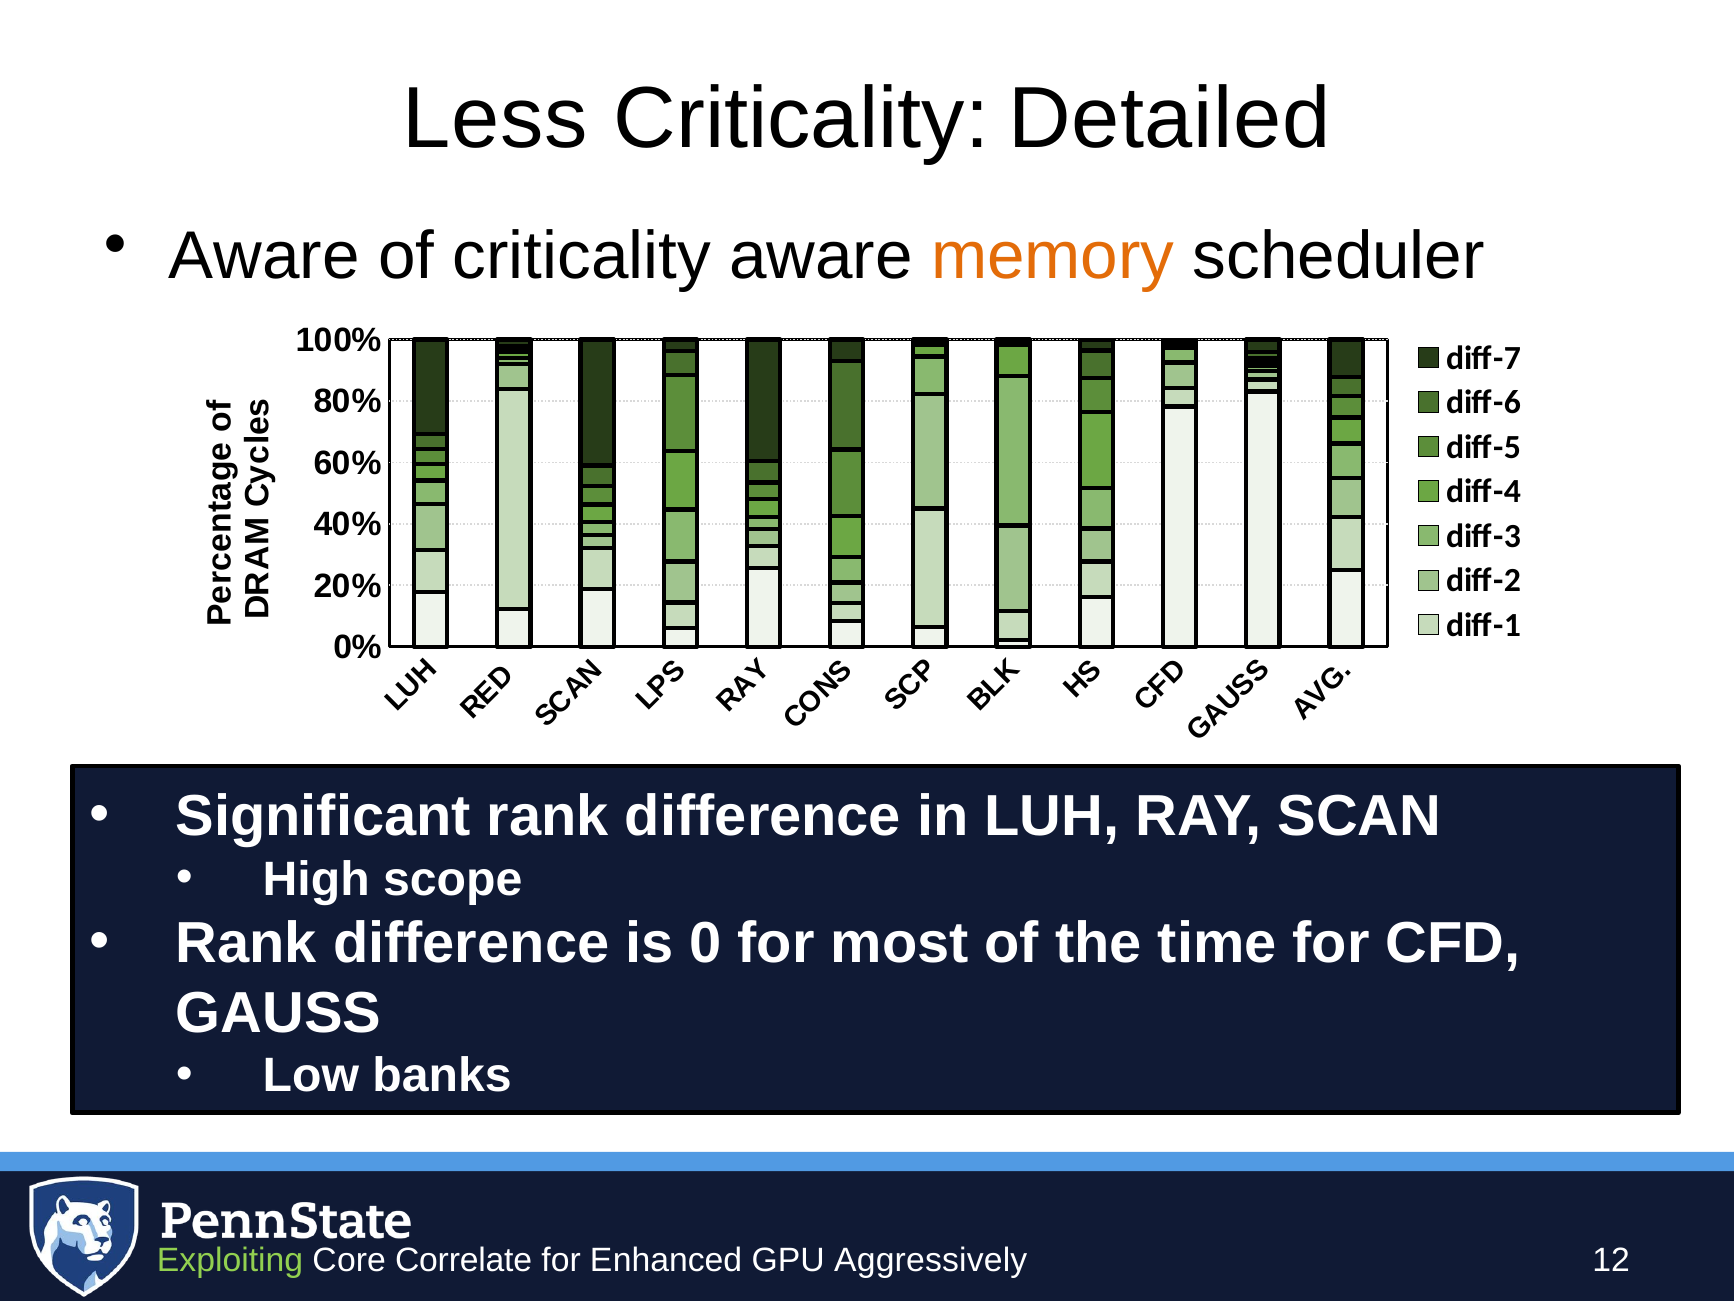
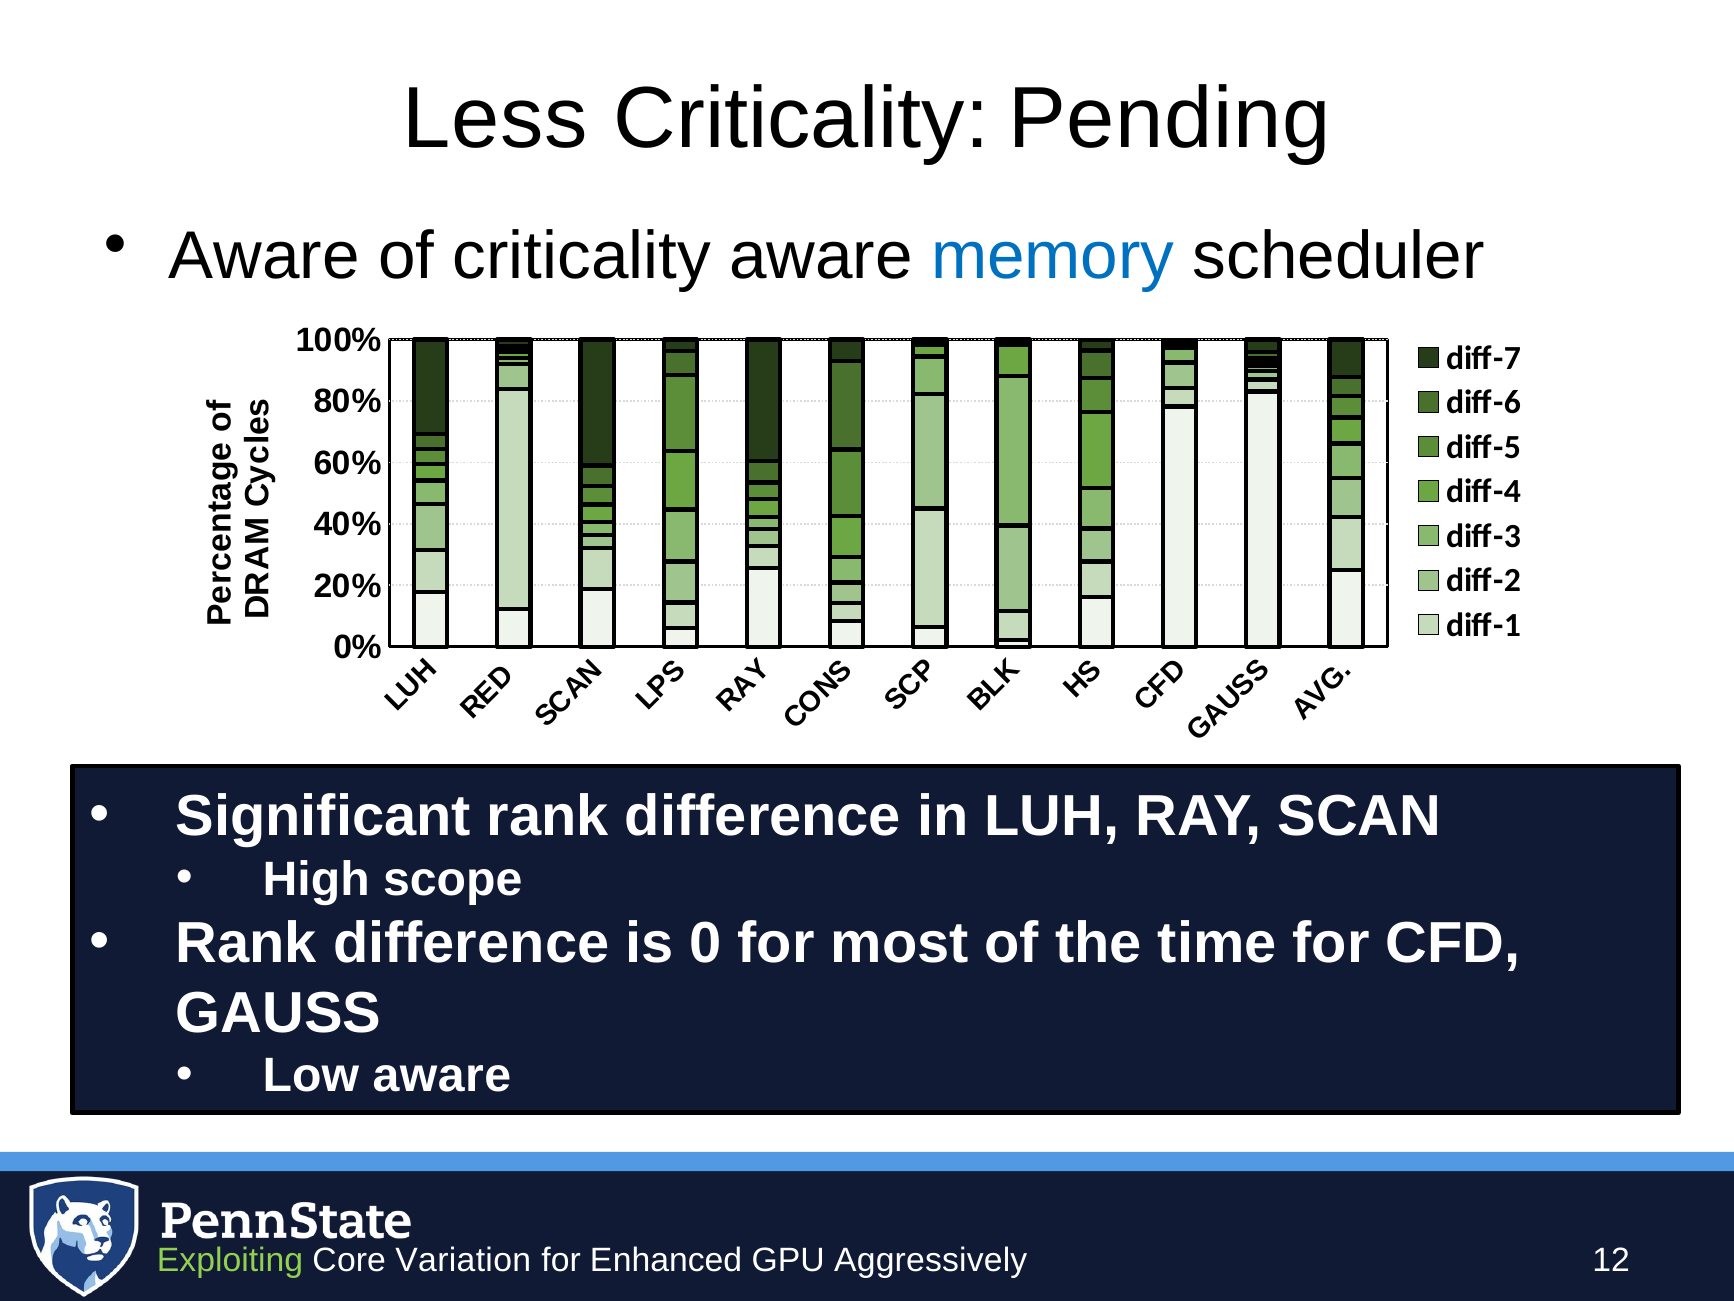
Detailed: Detailed -> Pending (1169, 119)
memory colour: orange -> blue (1053, 256)
Low banks: banks -> aware (442, 1075)
Correlate: Correlate -> Variation (463, 1260)
